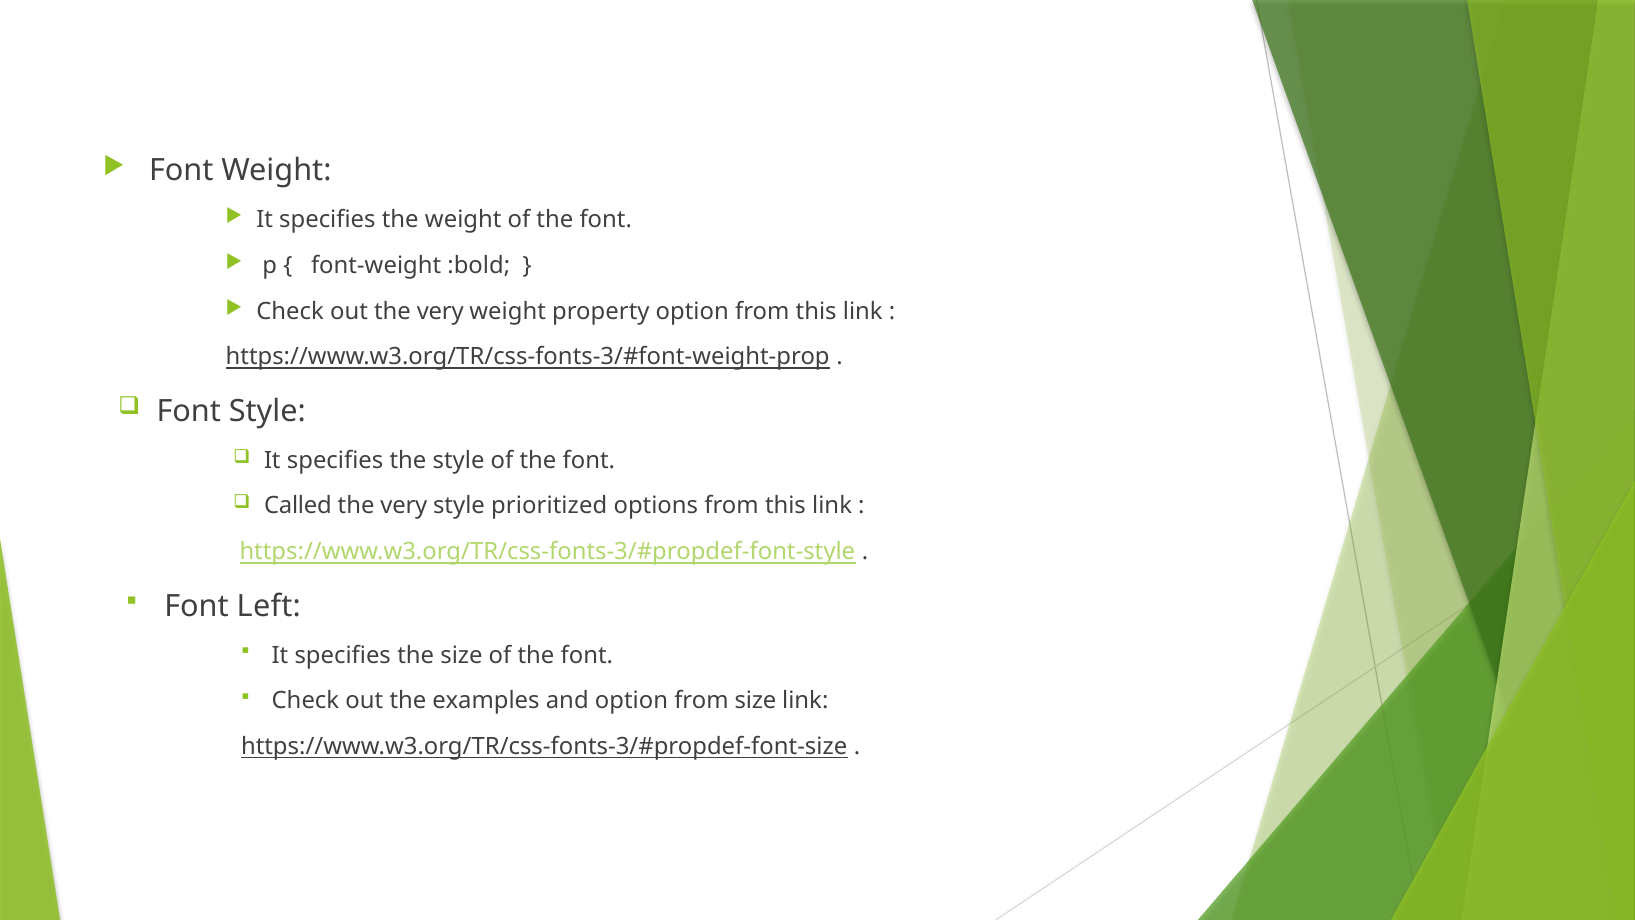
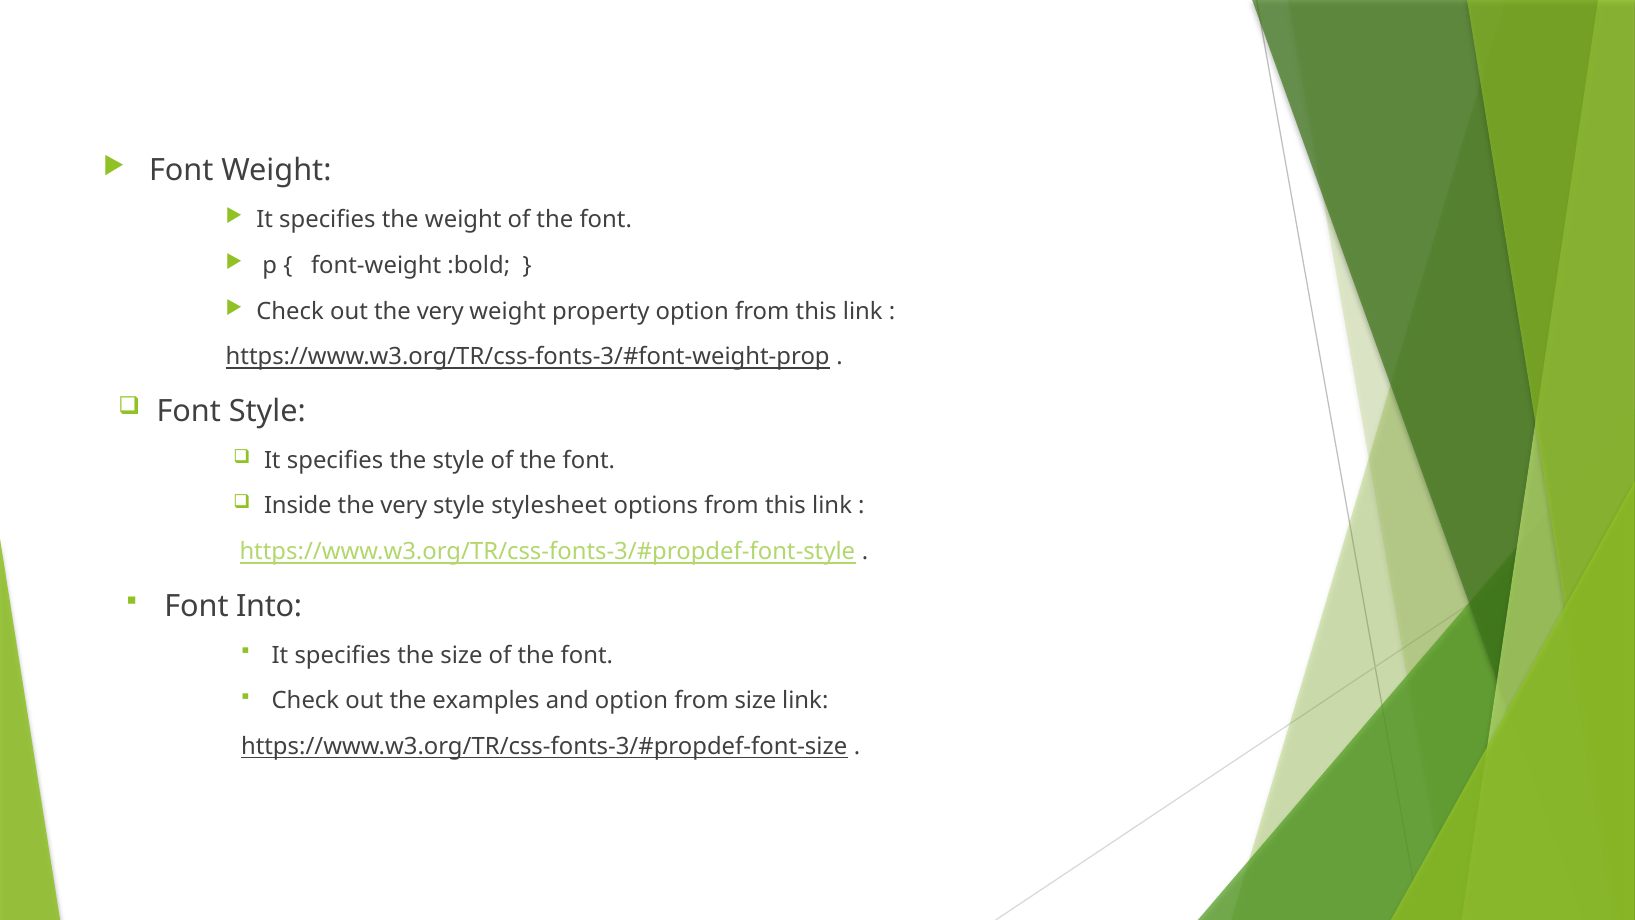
Called: Called -> Inside (298, 506)
prioritized: prioritized -> stylesheet (549, 506)
Left: Left -> Into (269, 606)
